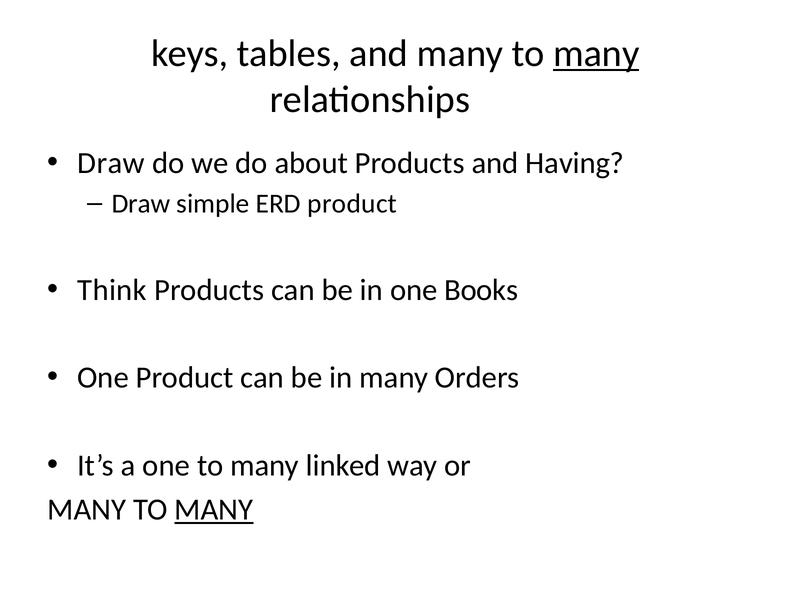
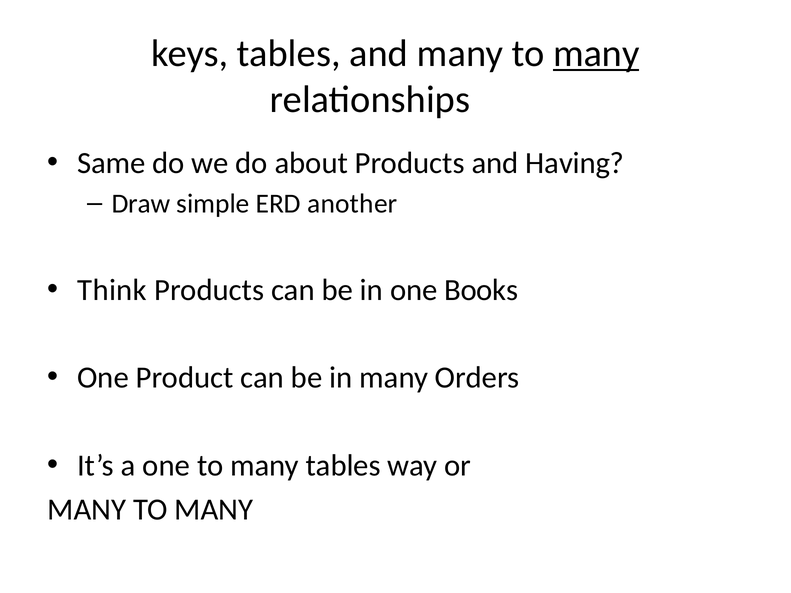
Draw: Draw -> Same (111, 163)
ERD product: product -> another (352, 204)
many linked: linked -> tables (343, 466)
MANY underline: present -> none (214, 510)
